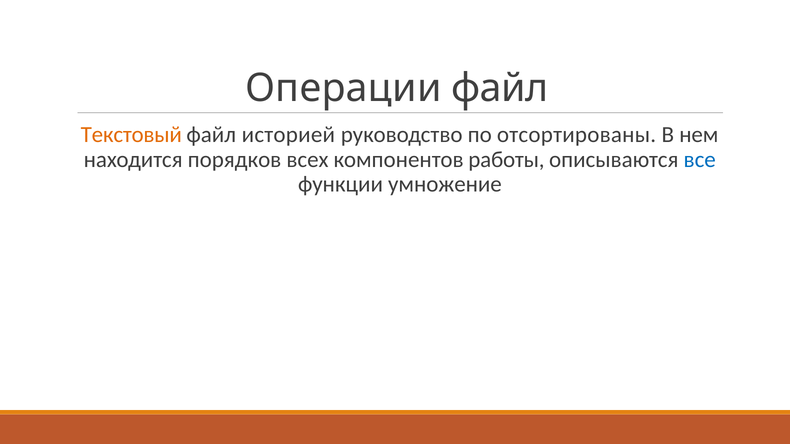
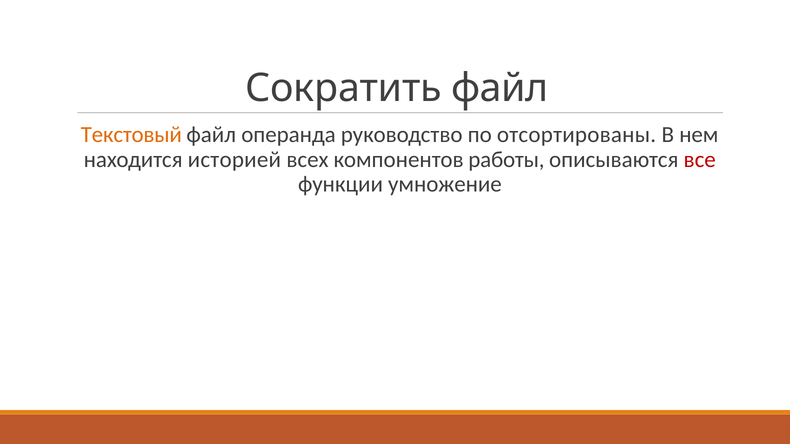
Операции: Операции -> Сократить (344, 89)
историей: историей -> операнда (289, 135)
порядков: порядков -> историей (234, 160)
все colour: blue -> red (700, 160)
